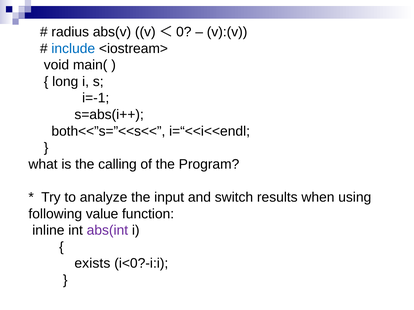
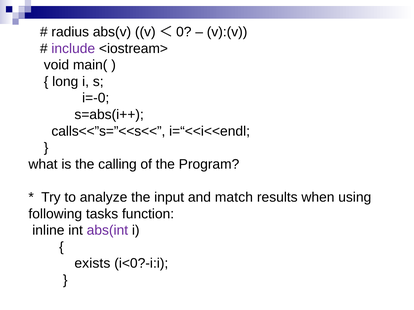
include colour: blue -> purple (73, 49)
i=-1: i=-1 -> i=-0 (96, 98)
both<<”s=”<<s<<: both<<”s=”<<s<< -> calls<<”s=”<<s<< (108, 131)
switch: switch -> match (234, 198)
value: value -> tasks (102, 214)
